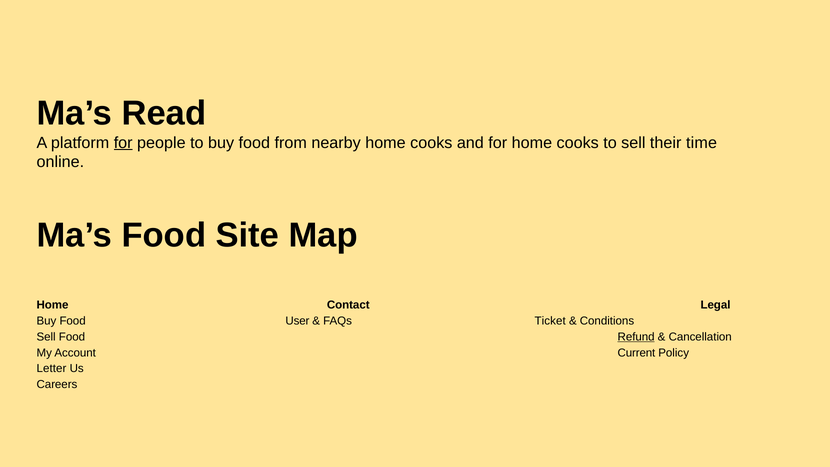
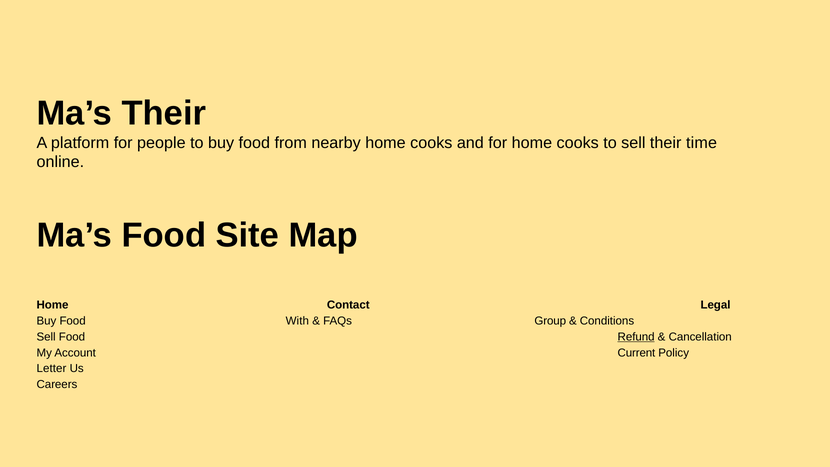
Ma’s Read: Read -> Their (164, 114)
for underline: present -> none (123, 143)
User: User -> With (297, 321)
Ticket: Ticket -> Group (550, 321)
